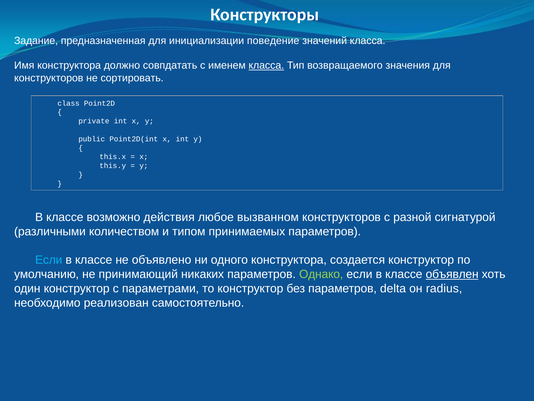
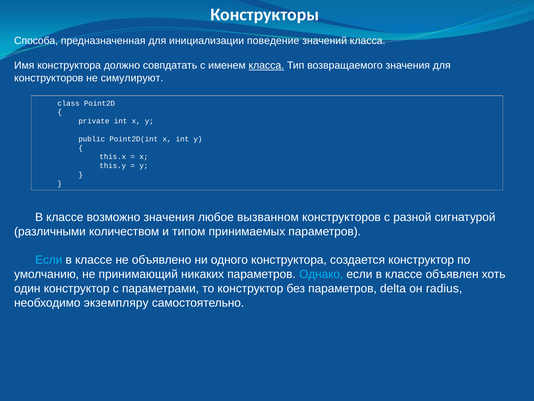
Задание: Задание -> Способа (36, 41)
сортировать: сортировать -> симулируют (132, 78)
возможно действия: действия -> значения (169, 217)
Однако colour: light green -> light blue (321, 274)
объявлен underline: present -> none (452, 274)
реализован: реализован -> экземпляру (116, 302)
